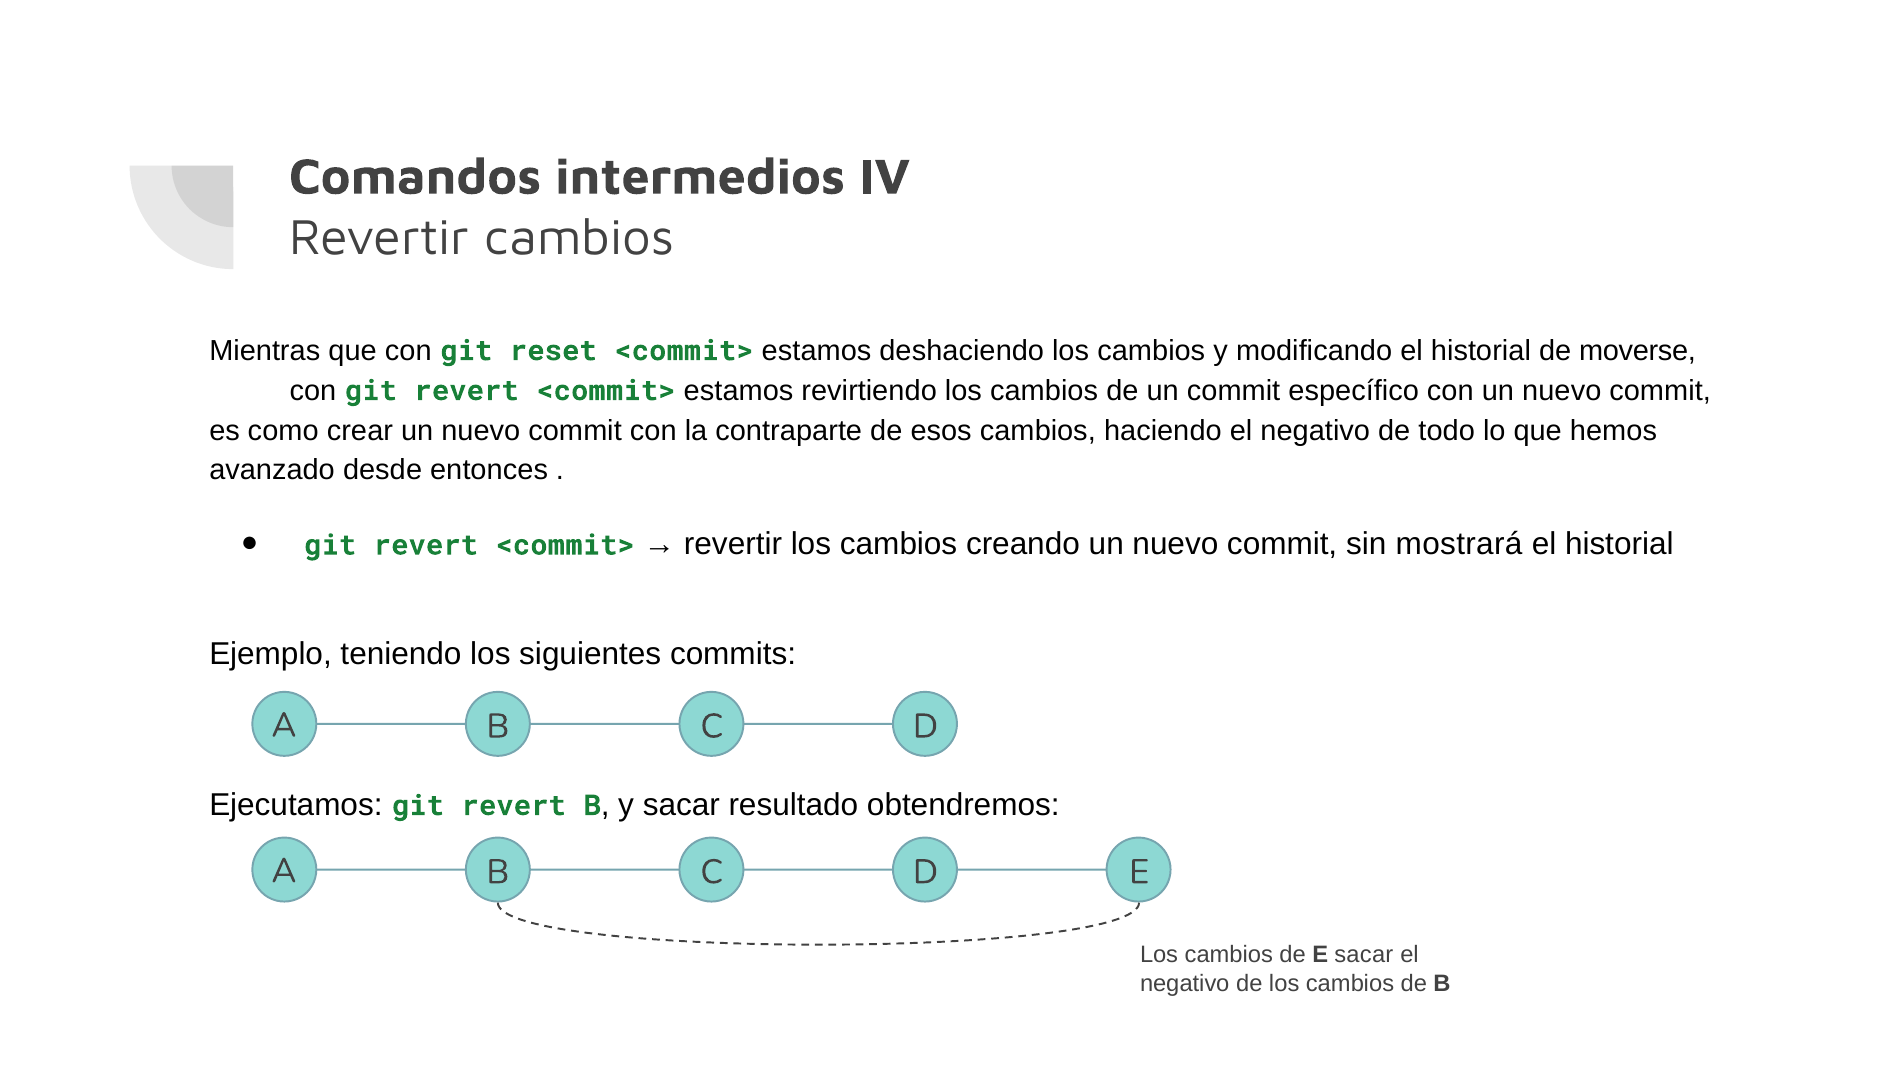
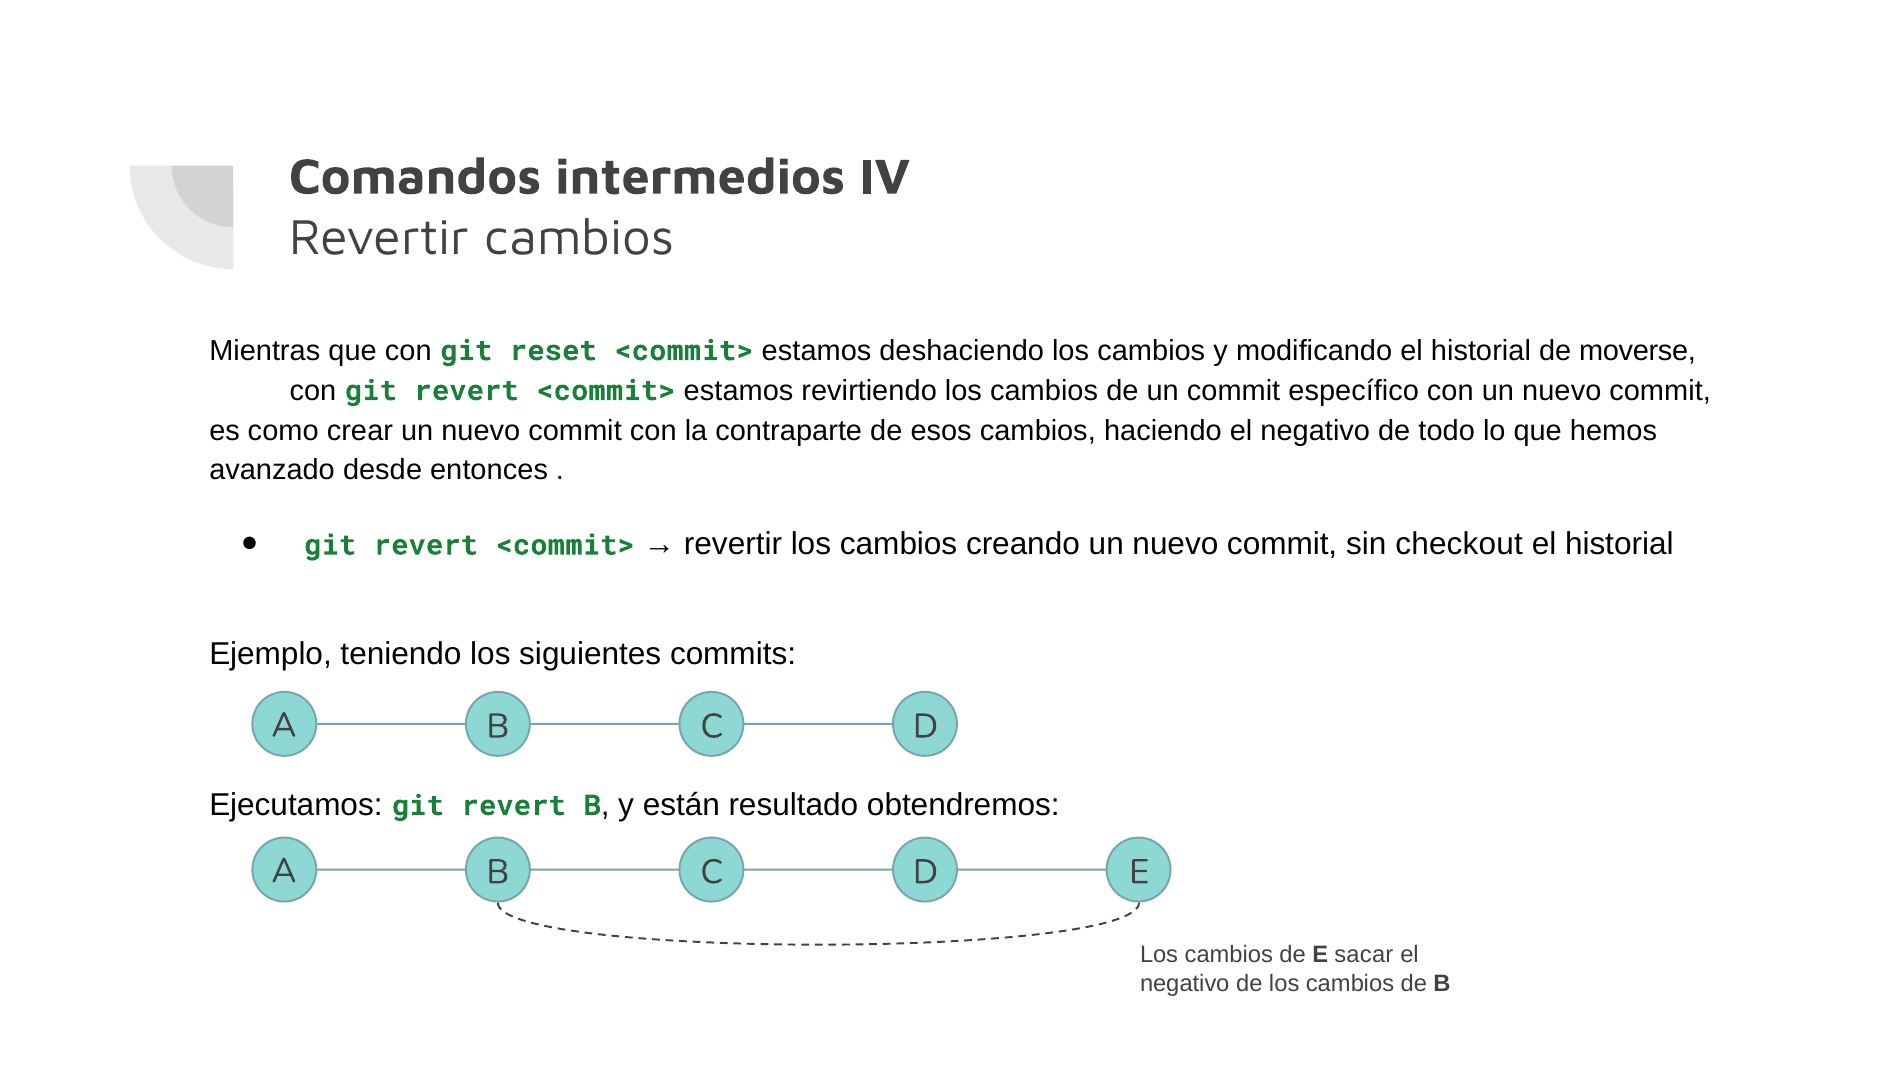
mostrará: mostrará -> checkout (1459, 544)
y sacar: sacar -> están (681, 805)
